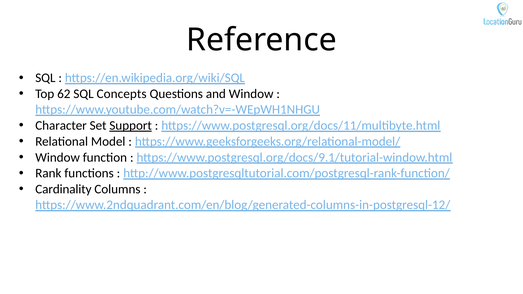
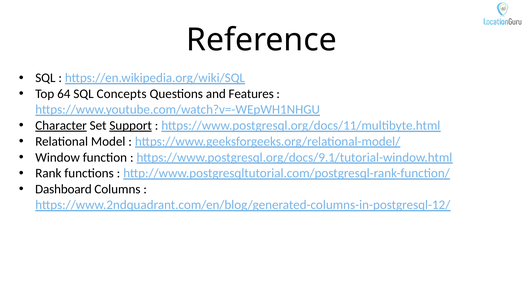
62: 62 -> 64 (64, 94)
and Window: Window -> Features (251, 94)
Character underline: none -> present (61, 126)
Cardinality: Cardinality -> Dashboard (63, 189)
